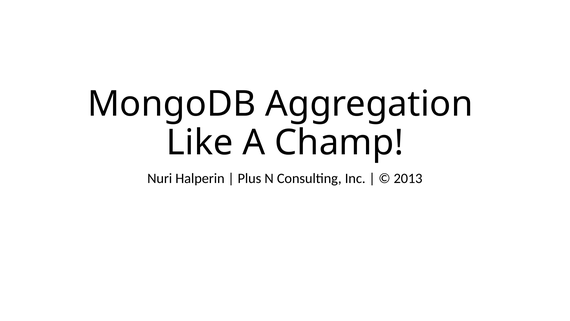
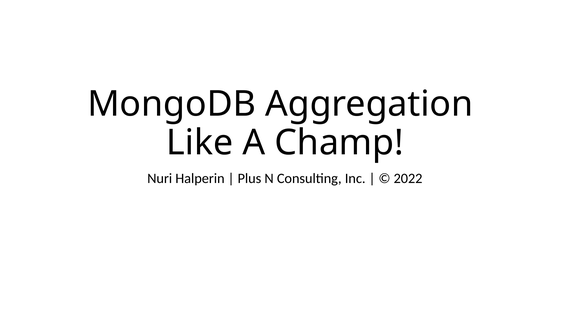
2013: 2013 -> 2022 (408, 178)
